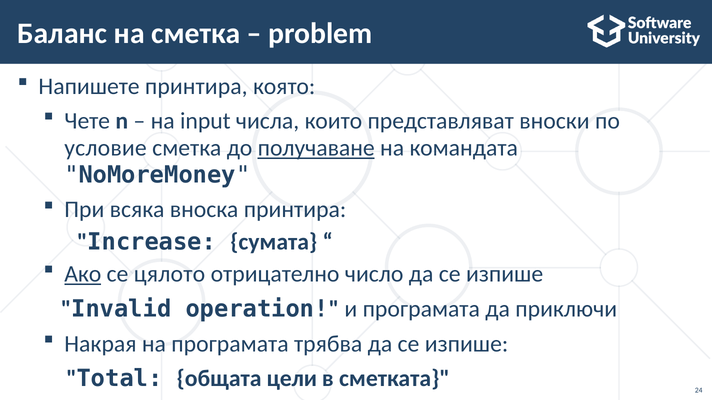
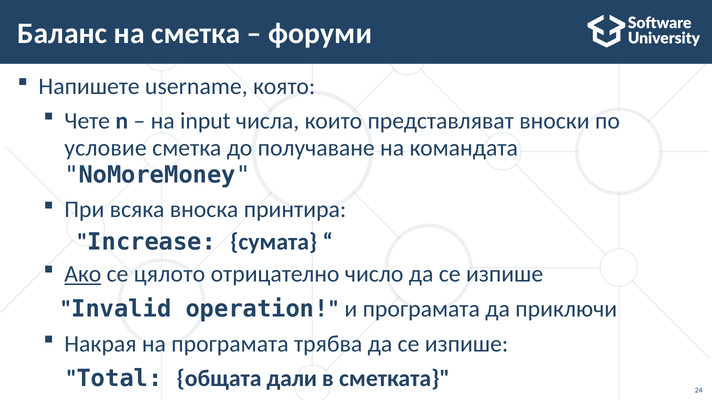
problem: problem -> форуми (320, 34)
Напишете принтира: принтира -> username (196, 86)
получаване underline: present -> none (316, 148)
цели: цели -> дали (292, 379)
